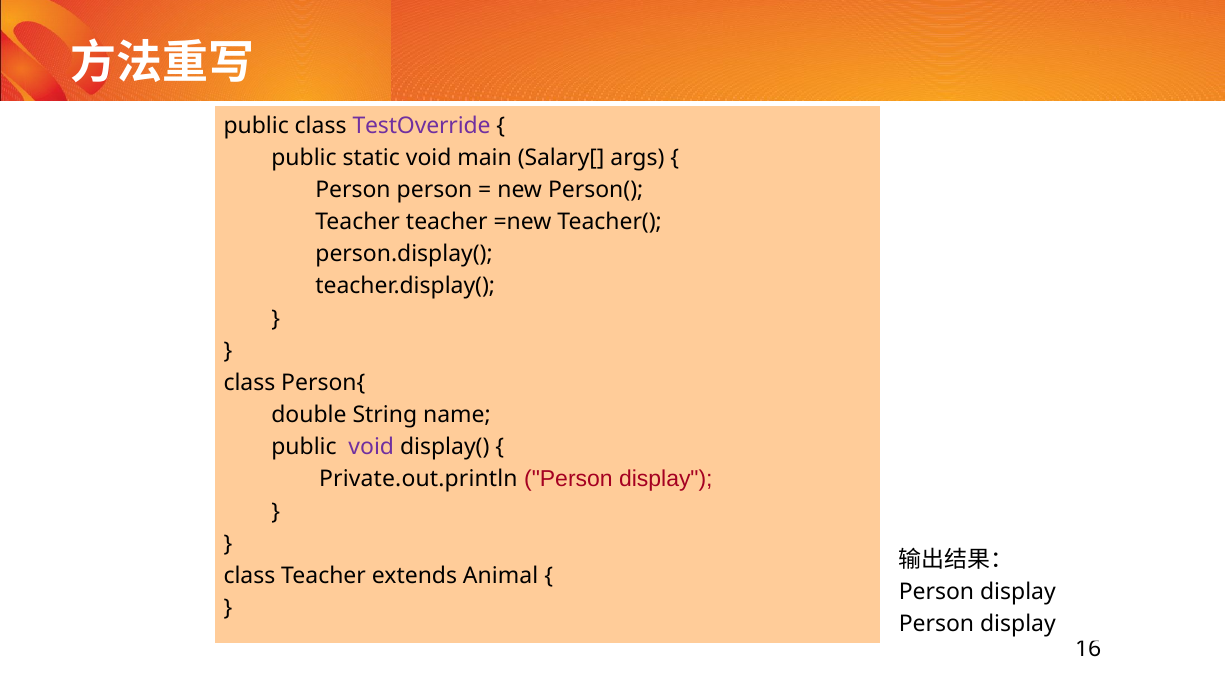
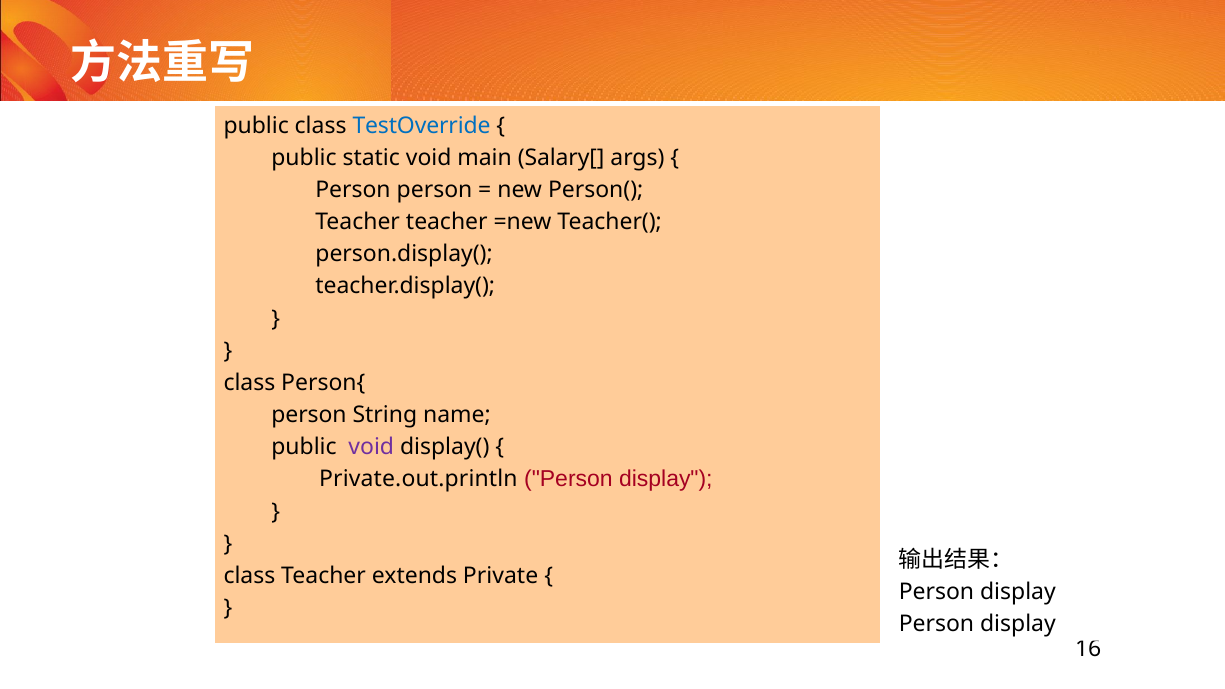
TestOverride colour: purple -> blue (422, 126)
double: double -> person (309, 415)
Animal: Animal -> Private (501, 576)
